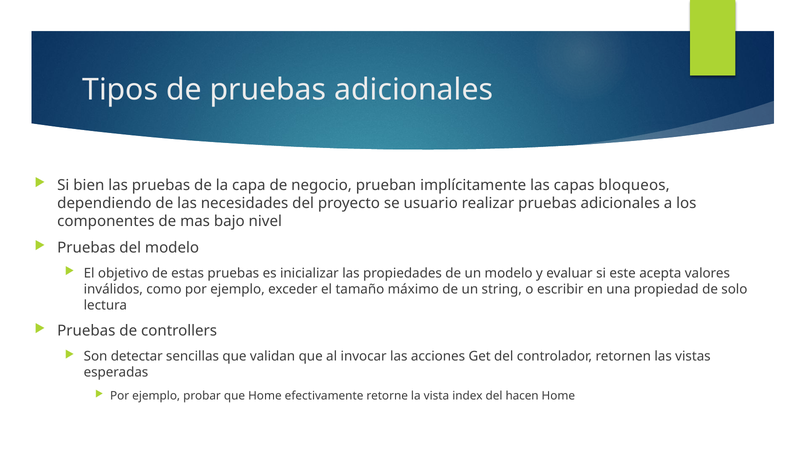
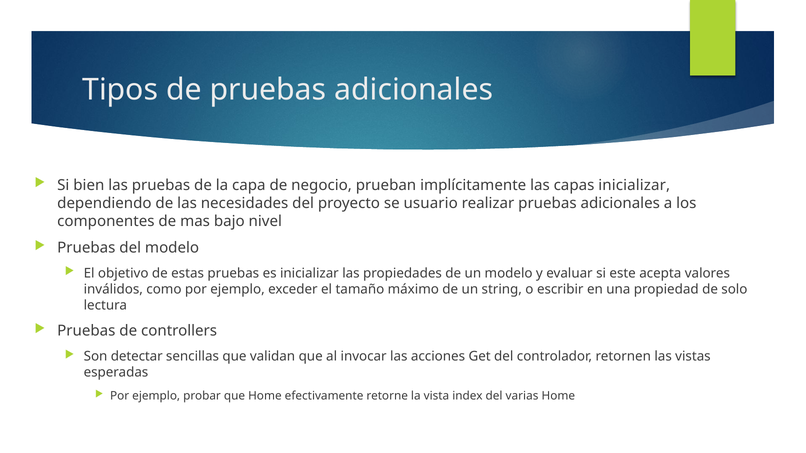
capas bloqueos: bloqueos -> inicializar (634, 185)
hacen: hacen -> varias (522, 396)
